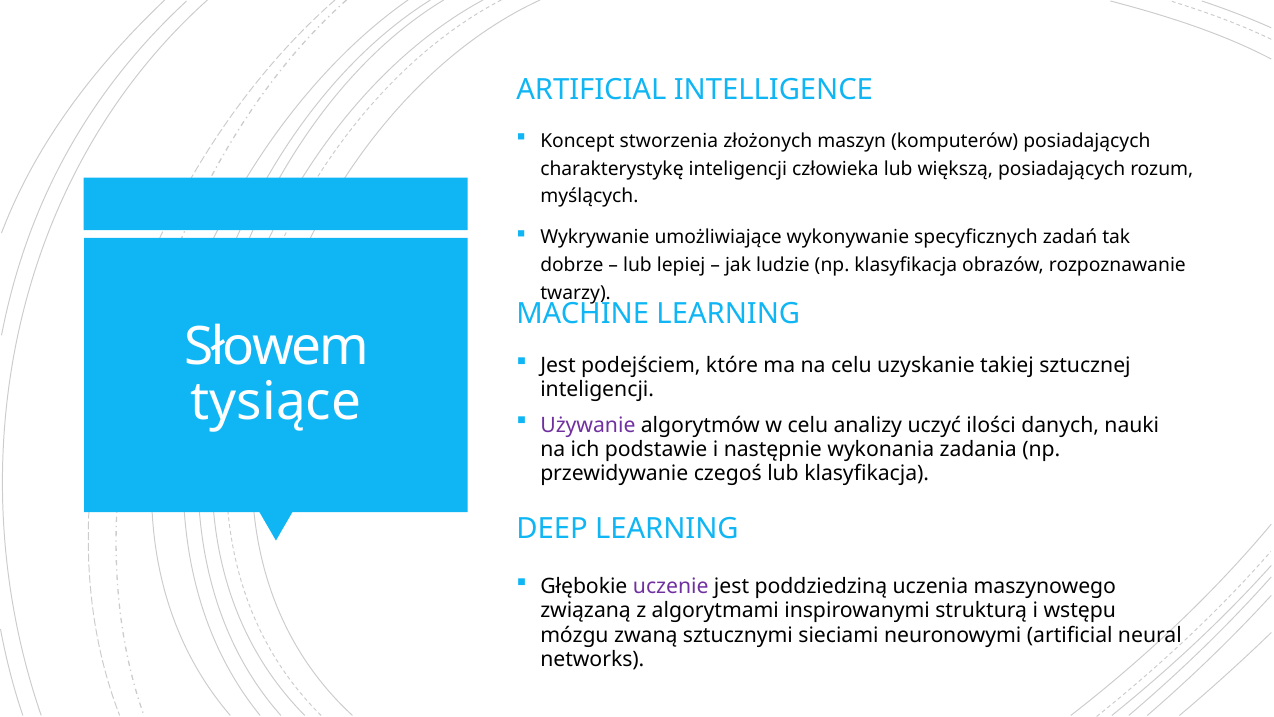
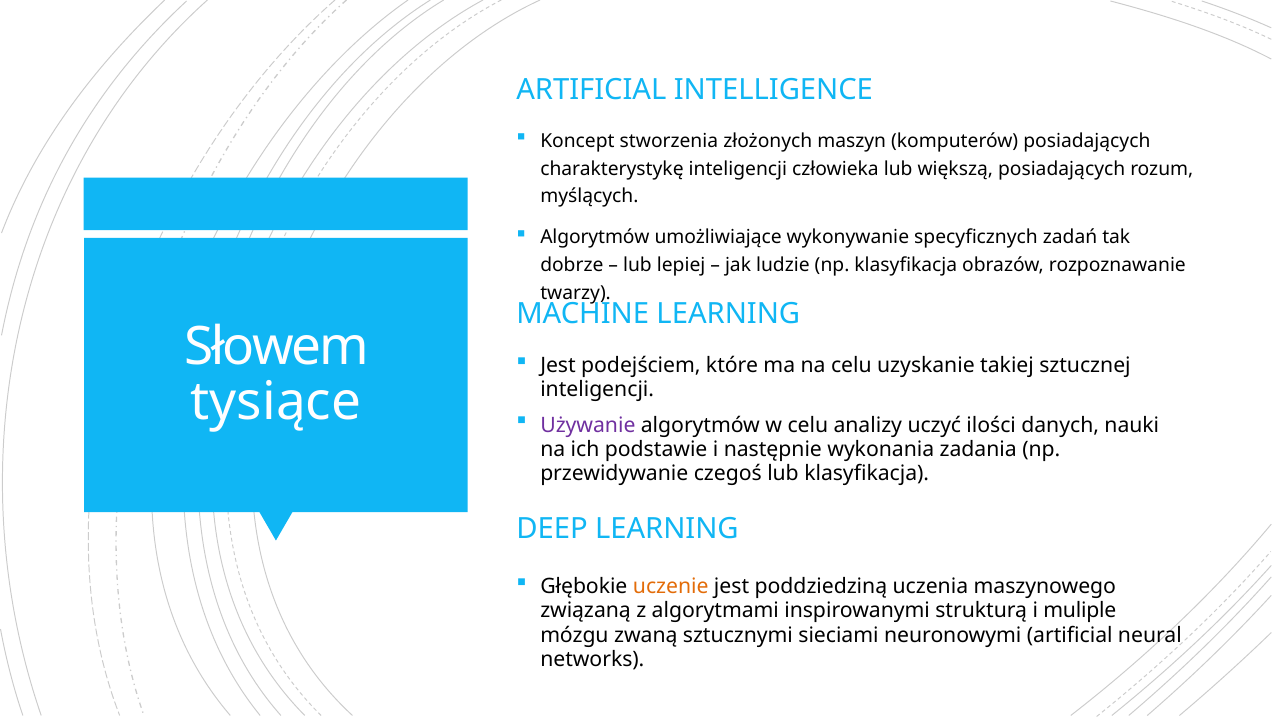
Wykrywanie: Wykrywanie -> Algorytmów (595, 237)
uczenie colour: purple -> orange (671, 586)
wstępu: wstępu -> muliple (1080, 611)
